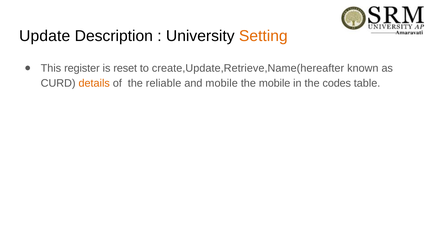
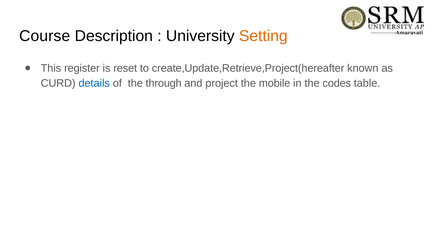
Update: Update -> Course (45, 36)
create,Update,Retrieve,Name(hereafter: create,Update,Retrieve,Name(hereafter -> create,Update,Retrieve,Project(hereafter (248, 68)
details colour: orange -> blue (94, 83)
reliable: reliable -> through (164, 83)
and mobile: mobile -> project (222, 83)
